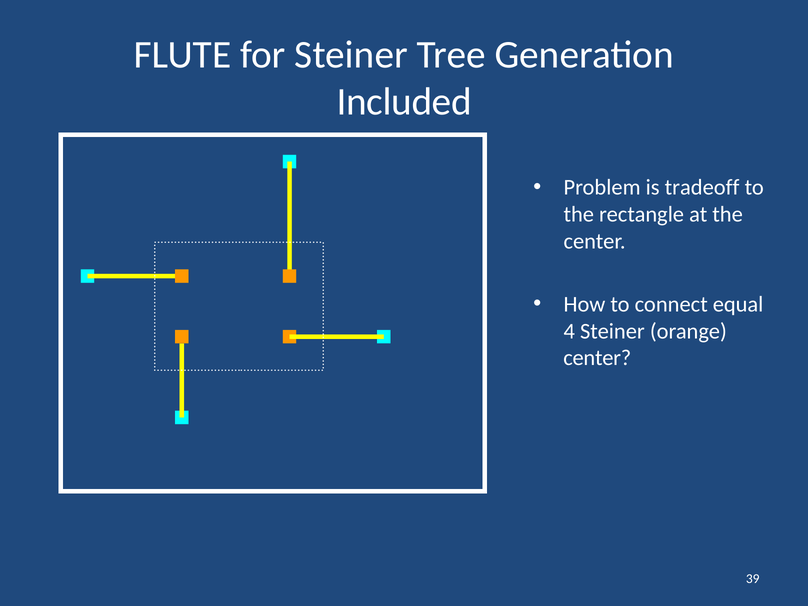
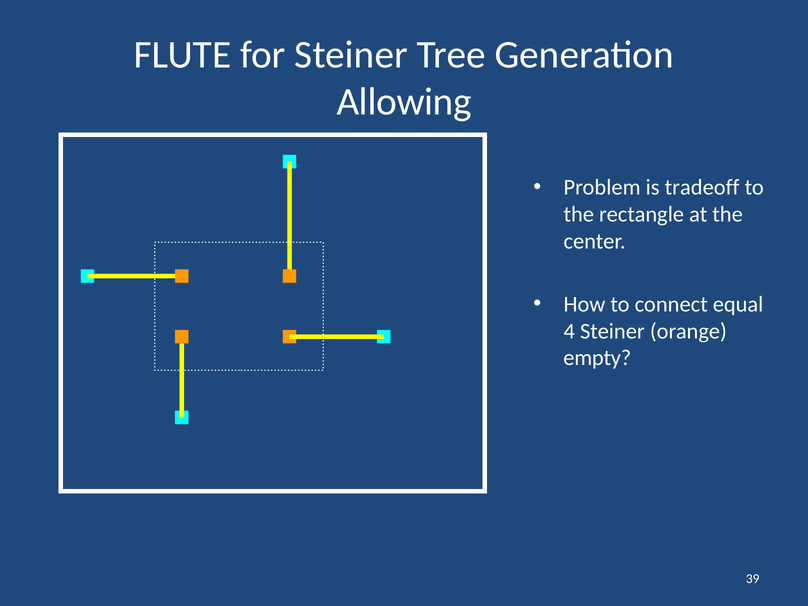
Included: Included -> Allowing (404, 102)
center: center -> empty (597, 358)
